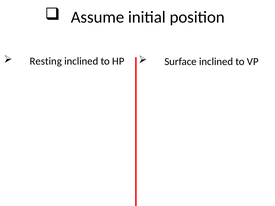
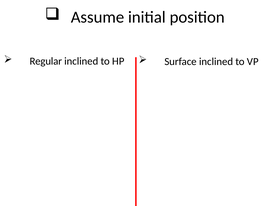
Resting: Resting -> Regular (46, 61)
